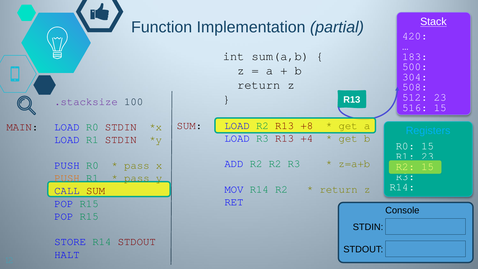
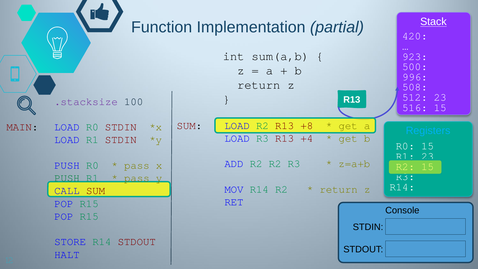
183: 183 -> 923 (415, 56)
304: 304 -> 996 (415, 77)
PUSH colour: orange -> green (67, 178)
